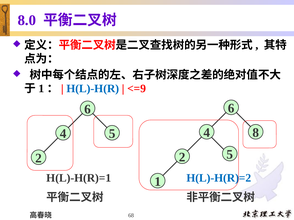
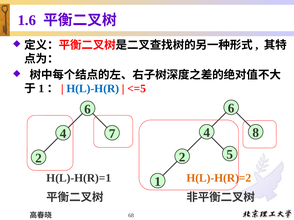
8.0: 8.0 -> 1.6 (27, 20)
<=9: <=9 -> <=5 (137, 89)
4 5: 5 -> 7 (112, 134)
H(L)-H(R)=2 colour: blue -> orange (219, 178)
